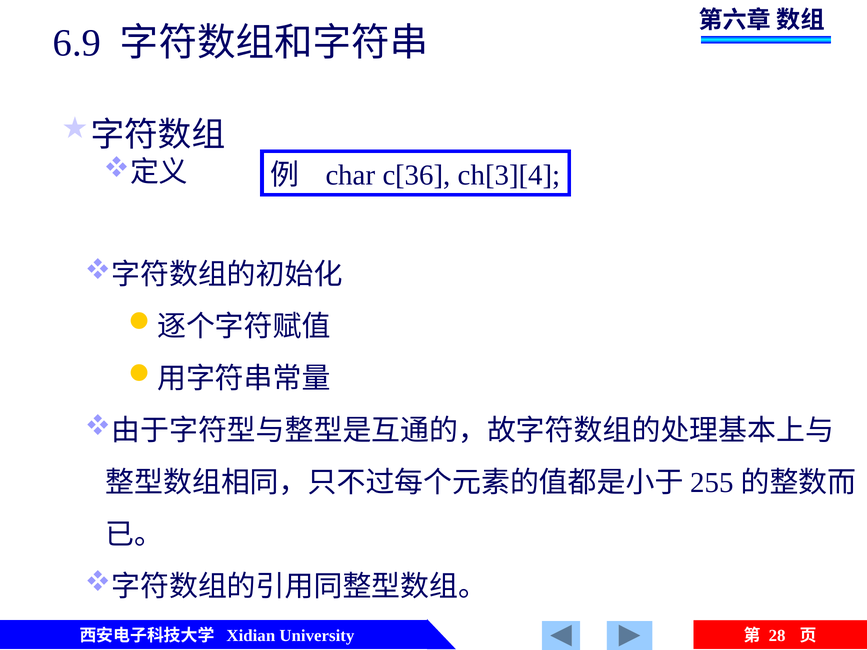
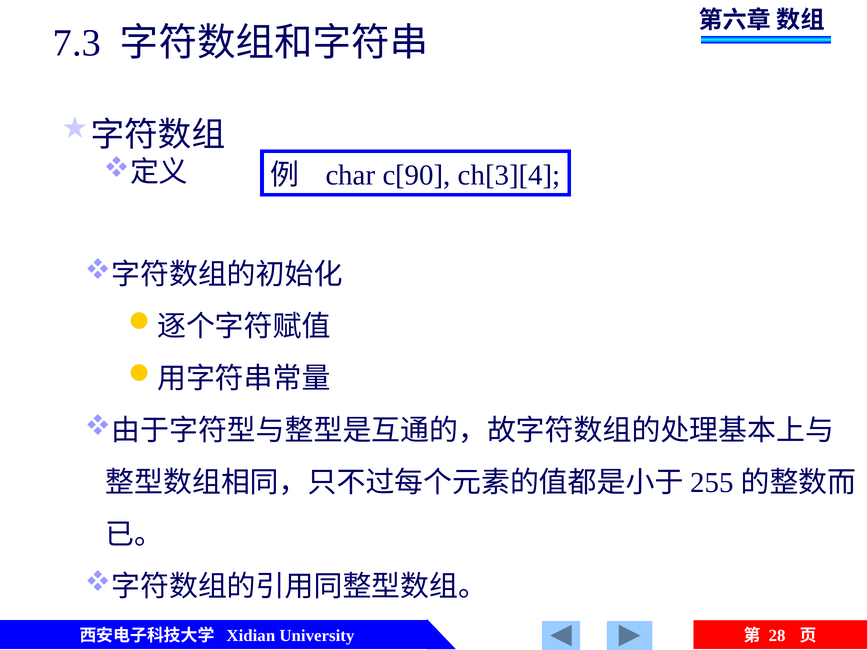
6.9: 6.9 -> 7.3 (77, 43)
c[36: c[36 -> c[90 (417, 175)
